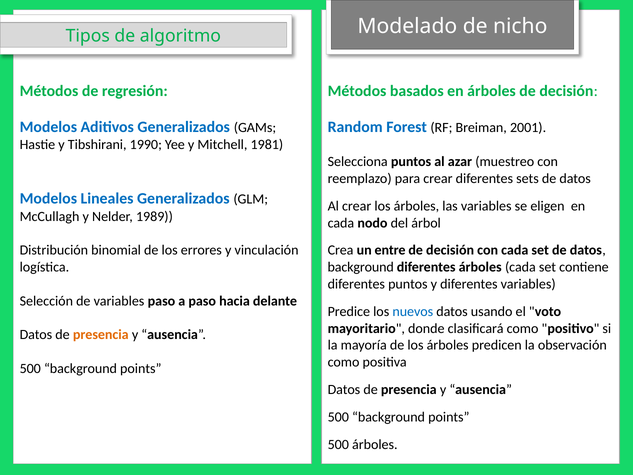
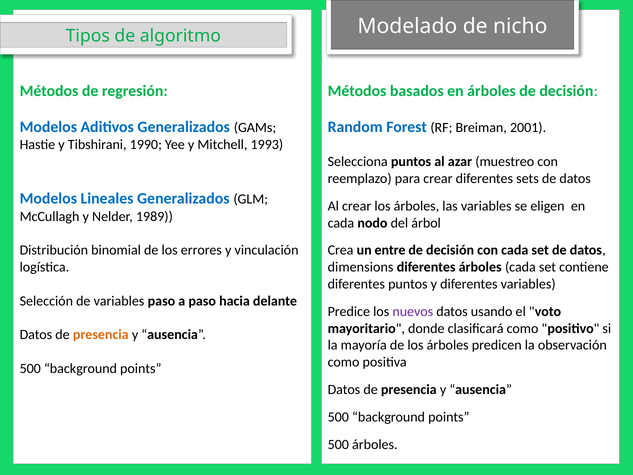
1981: 1981 -> 1993 (267, 145)
background: background -> dimensions (361, 267)
nuevos colour: blue -> purple (413, 311)
